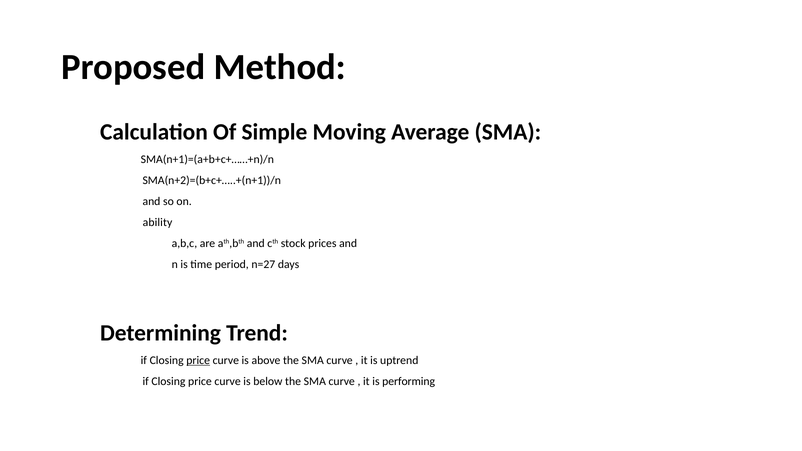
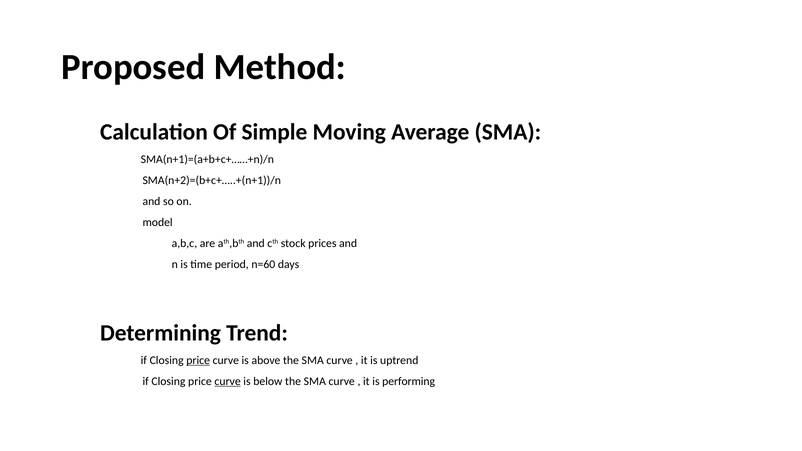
ability: ability -> model (158, 223)
n=27: n=27 -> n=60 (263, 265)
curve underline: none -> present (228, 381)
